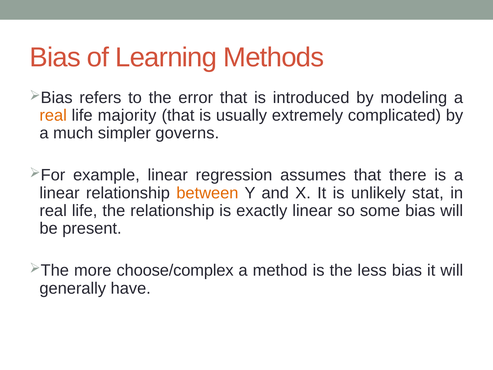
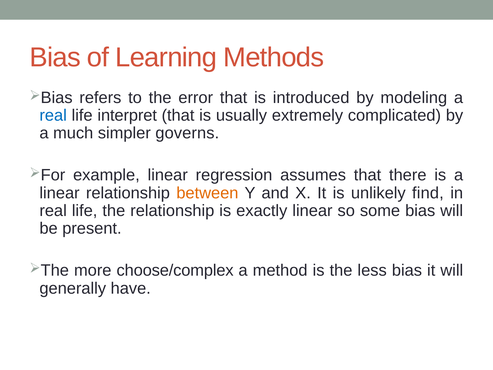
real colour: orange -> blue (53, 115)
majority: majority -> interpret (127, 115)
stat: stat -> find (428, 193)
